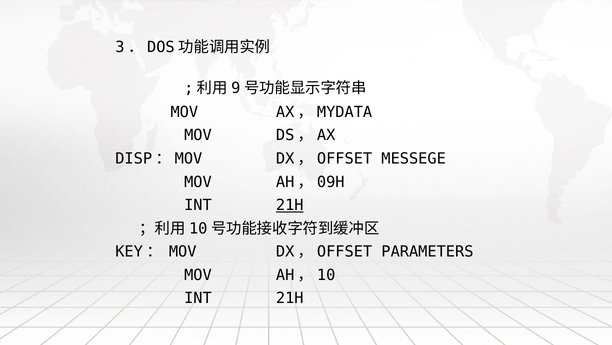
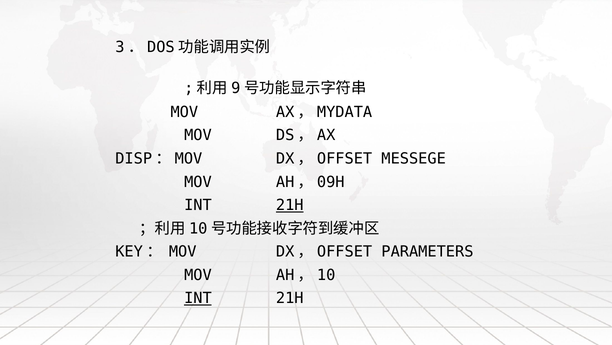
INT underline: none -> present (198, 298)
